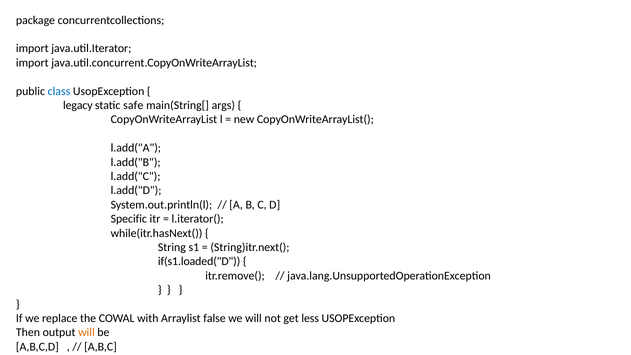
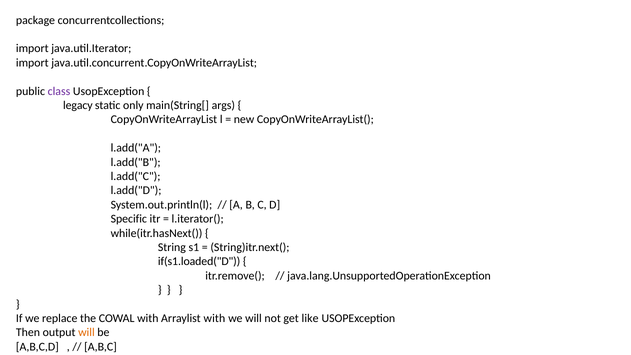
class colour: blue -> purple (59, 91)
safe: safe -> only (133, 105)
Arraylist false: false -> with (214, 318)
less: less -> like (310, 318)
